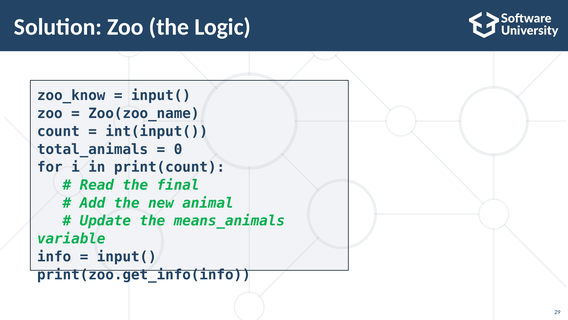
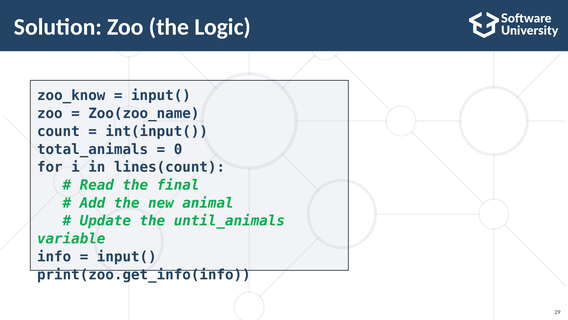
print(count: print(count -> lines(count (169, 167)
means_animals: means_animals -> until_animals (229, 221)
